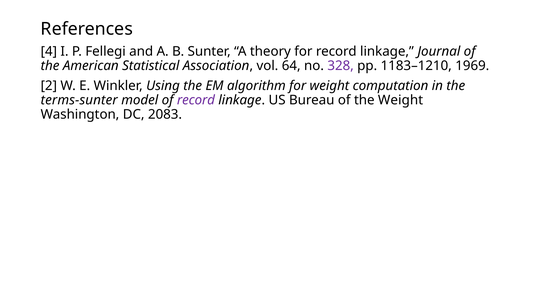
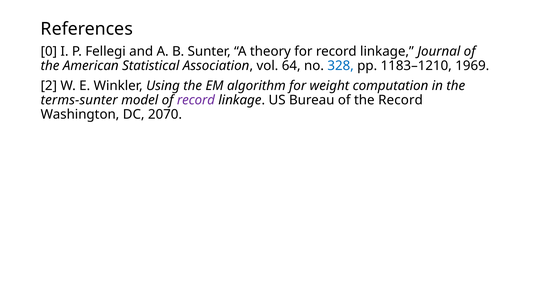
4: 4 -> 0 (49, 51)
328 colour: purple -> blue (341, 66)
the Weight: Weight -> Record (401, 100)
2083: 2083 -> 2070 (165, 114)
